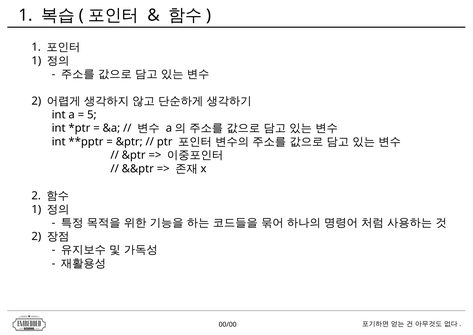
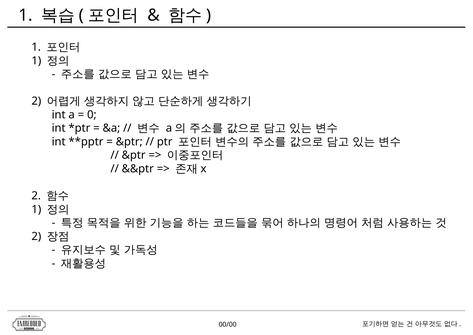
5: 5 -> 0 (92, 115)
